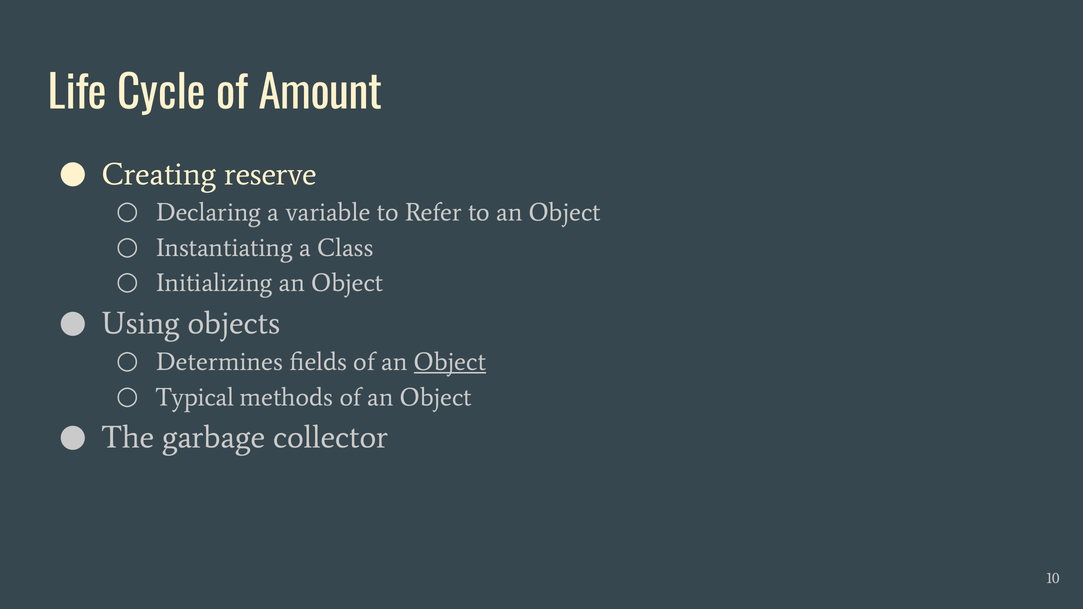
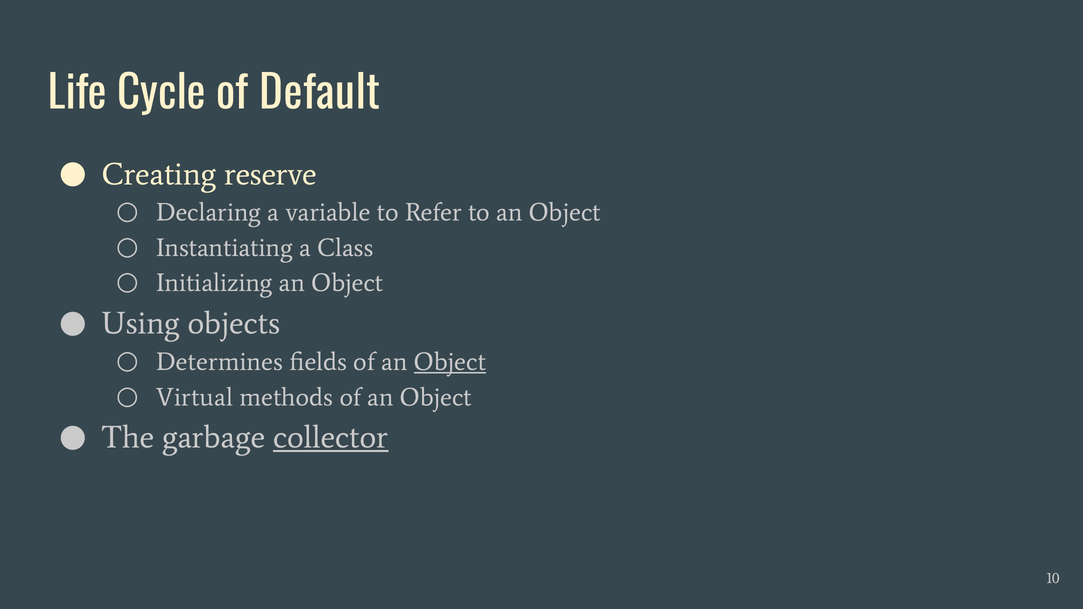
Amount: Amount -> Default (320, 94)
Typical: Typical -> Virtual (195, 397)
collector underline: none -> present (331, 438)
